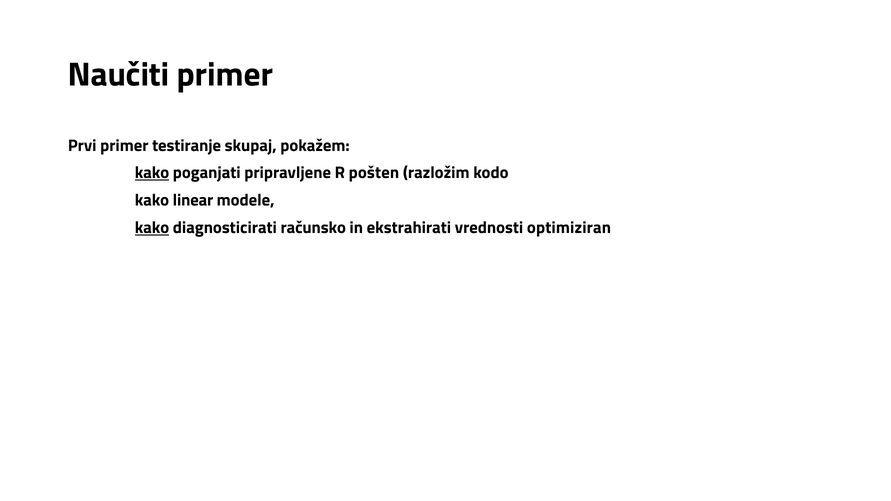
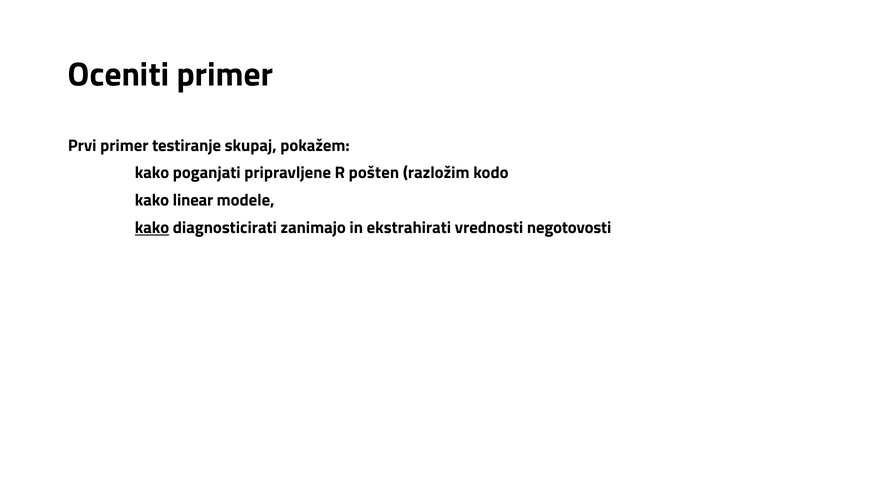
Naučiti: Naučiti -> Oceniti (119, 75)
kako underline: present -> none (152, 173)
računsko: računsko -> zanimajo (313, 228)
optimiziran: optimiziran -> negotovosti (569, 228)
